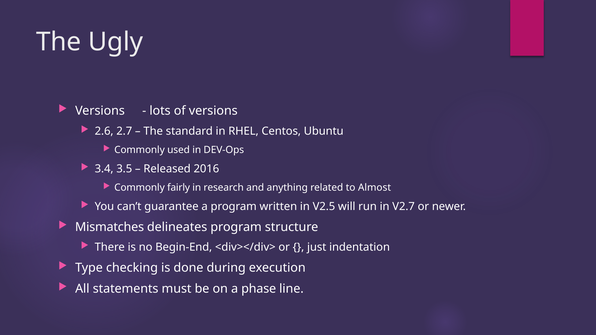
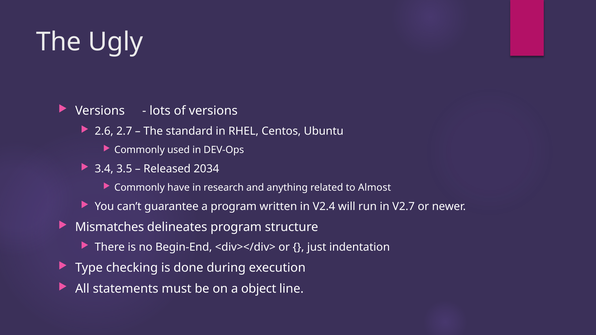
2016: 2016 -> 2034 (206, 169)
fairly: fairly -> have (179, 188)
V2.5: V2.5 -> V2.4 (324, 207)
phase: phase -> object (259, 289)
